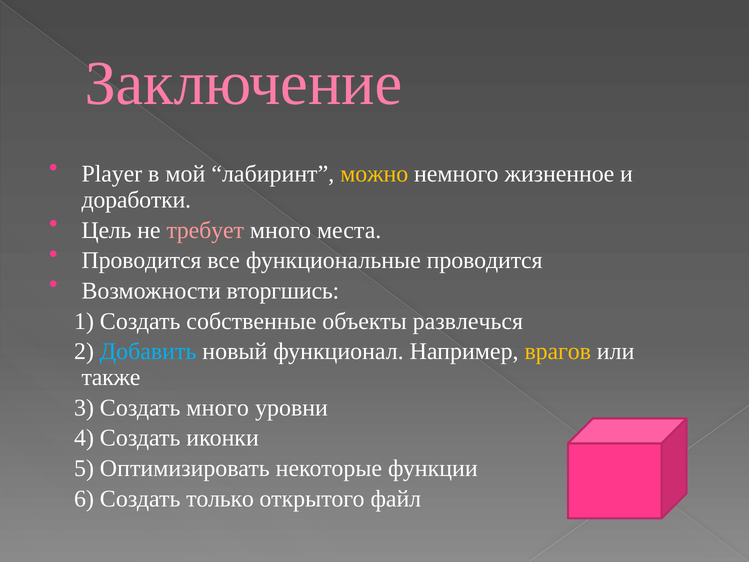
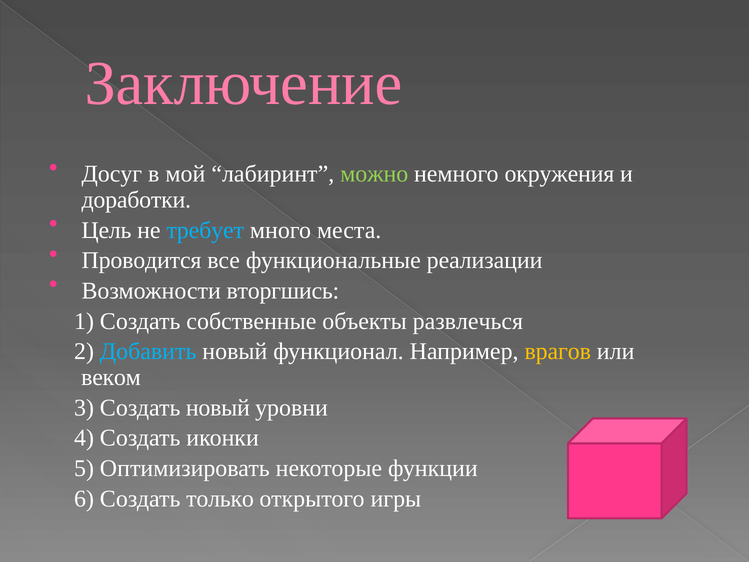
Player: Player -> Досуг (112, 174)
можно colour: yellow -> light green (374, 174)
жизненное: жизненное -> окружения (559, 174)
требует colour: pink -> light blue (205, 230)
функциональные проводится: проводится -> реализации (485, 260)
также: также -> веком (111, 377)
Создать много: много -> новый (218, 407)
файл: файл -> игры (396, 498)
